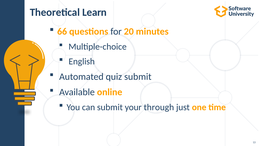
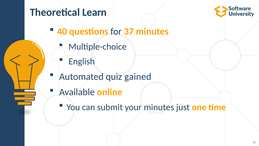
66: 66 -> 40 (62, 31)
20: 20 -> 37 (129, 31)
quiz submit: submit -> gained (138, 76)
your through: through -> minutes (159, 107)
